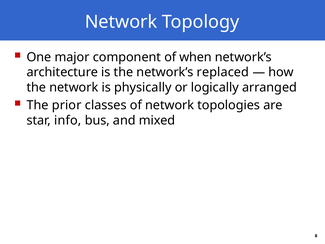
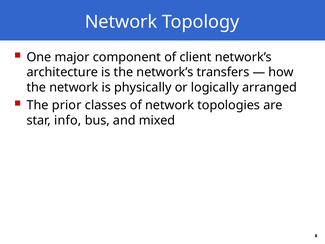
when: when -> client (196, 57)
replaced: replaced -> transfers (223, 72)
